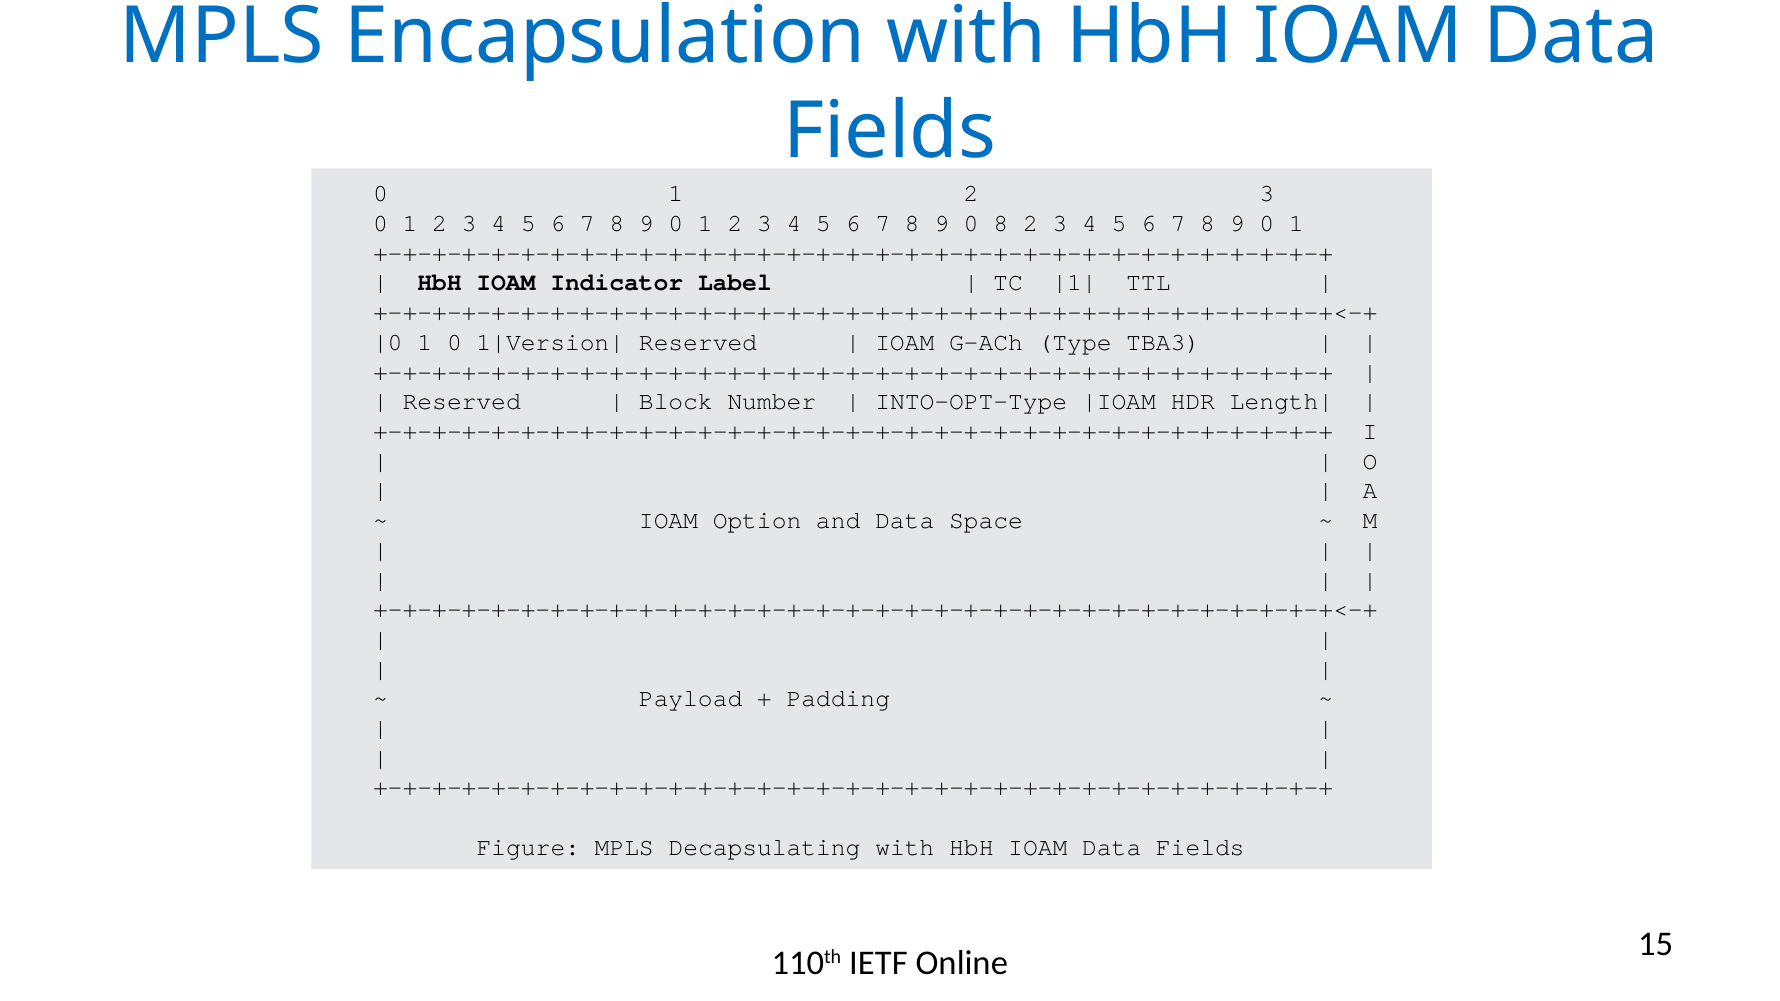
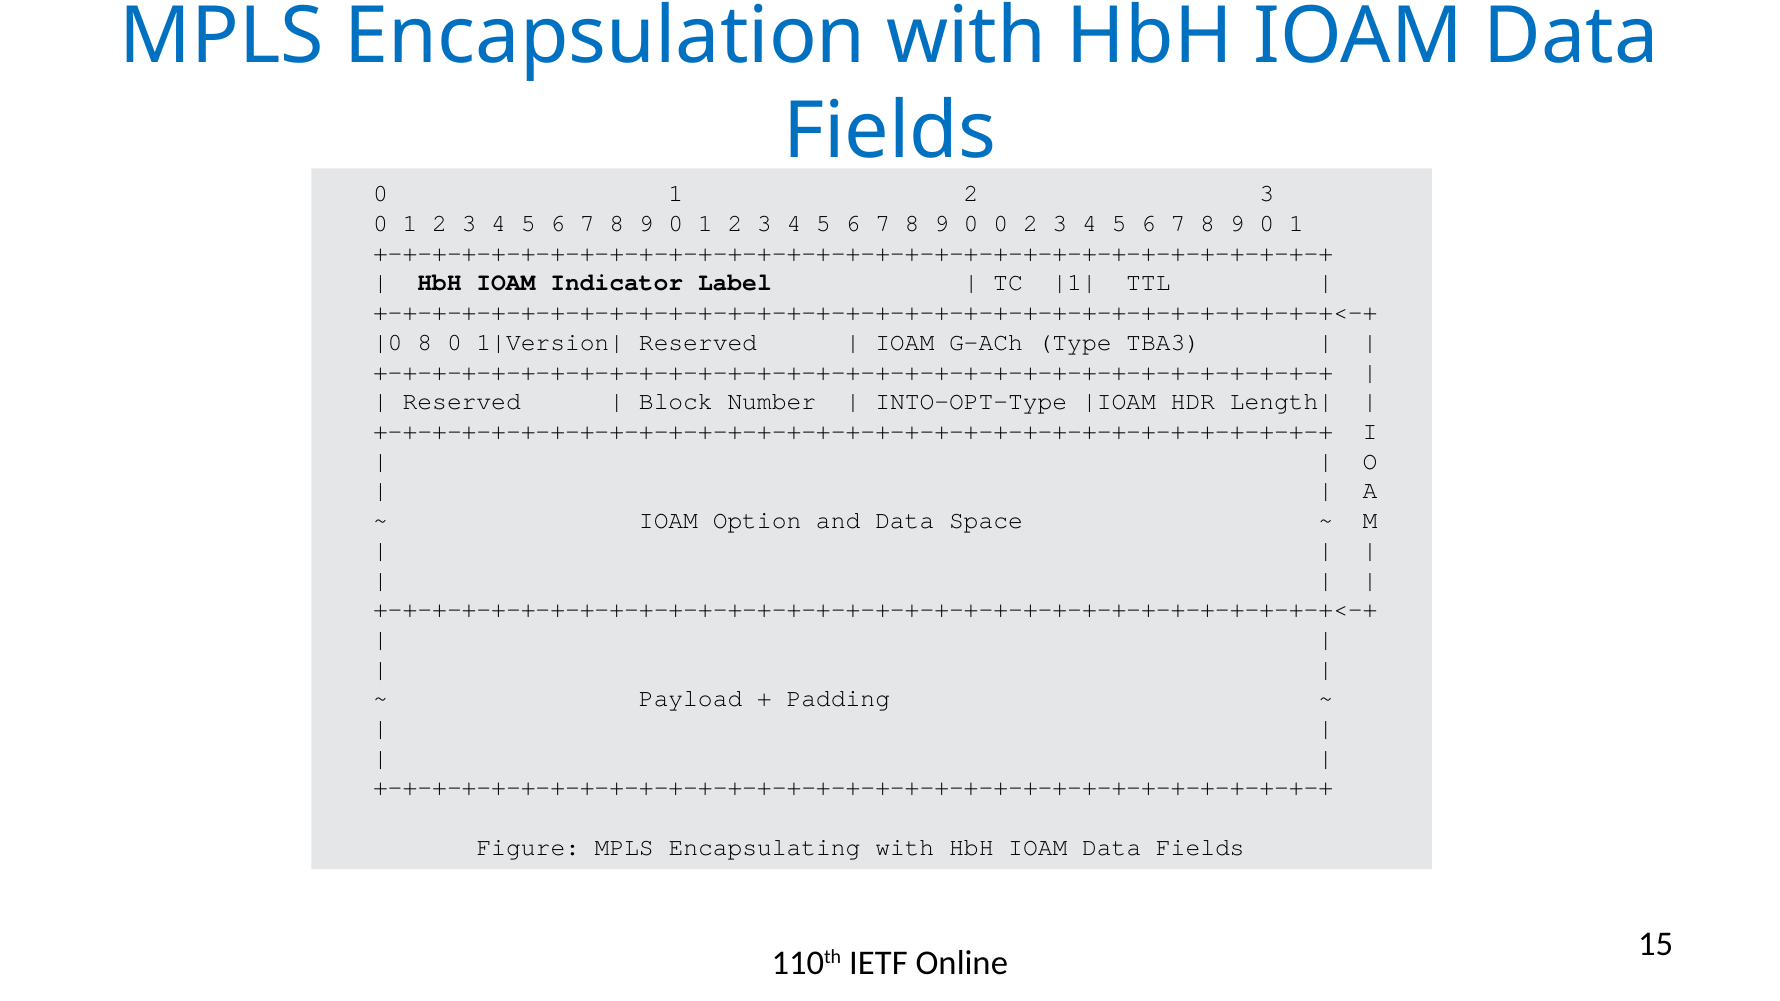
0 8: 8 -> 0 (1001, 223)
1: 1 -> 8 (425, 342)
Decapsulating: Decapsulating -> Encapsulating (765, 847)
